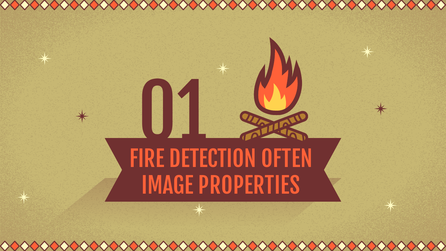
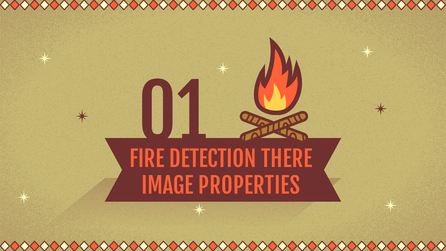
OFTEN: OFTEN -> THERE (287, 160)
